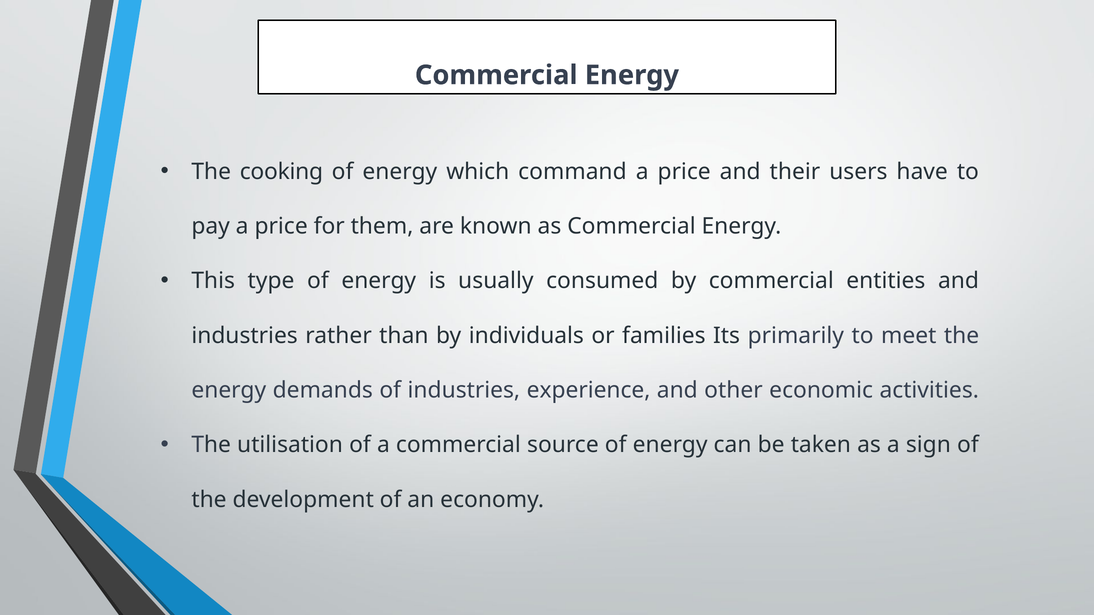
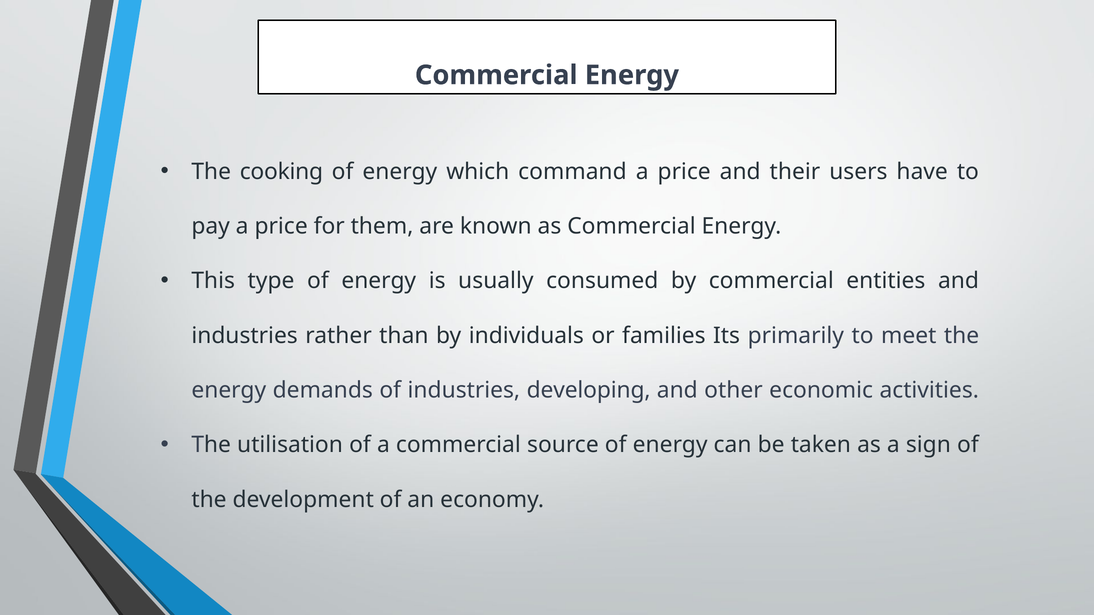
experience: experience -> developing (589, 390)
